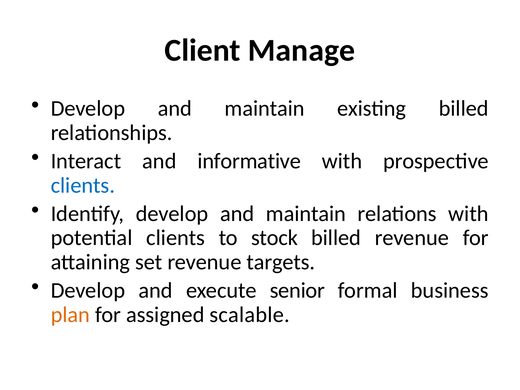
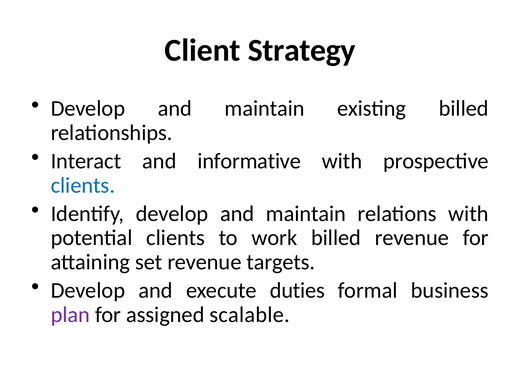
Manage: Manage -> Strategy (302, 50)
stock: stock -> work (274, 238)
senior: senior -> duties (297, 290)
plan colour: orange -> purple (70, 315)
